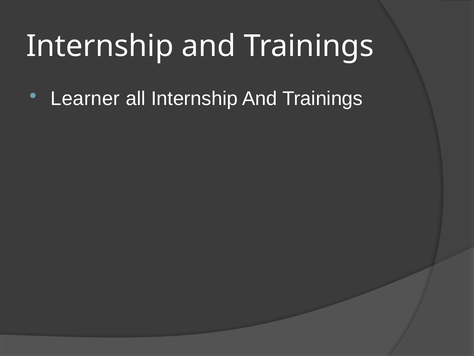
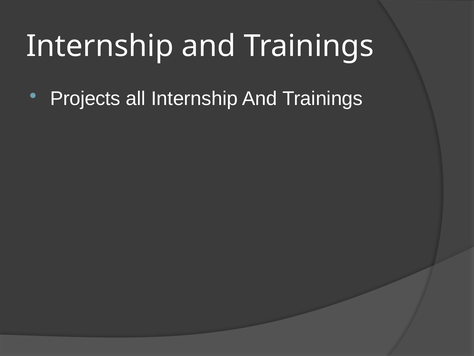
Learner: Learner -> Projects (85, 99)
